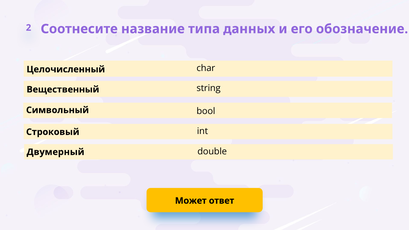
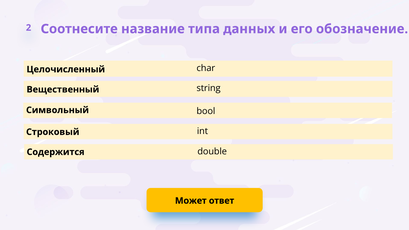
Двумерный: Двумерный -> Содержится (56, 152)
